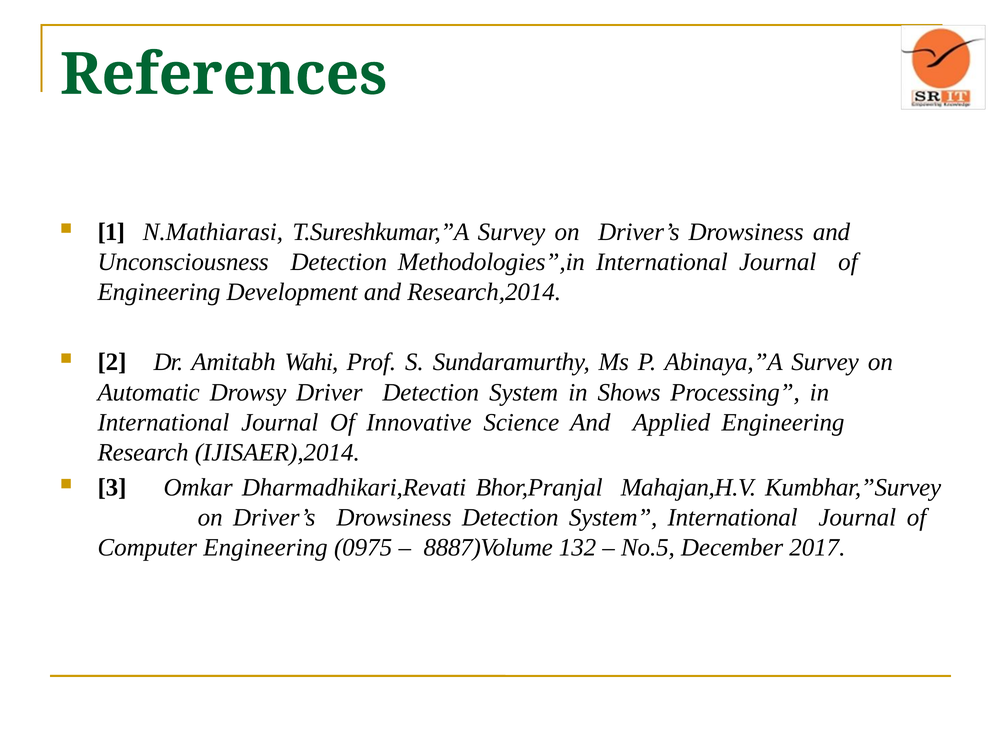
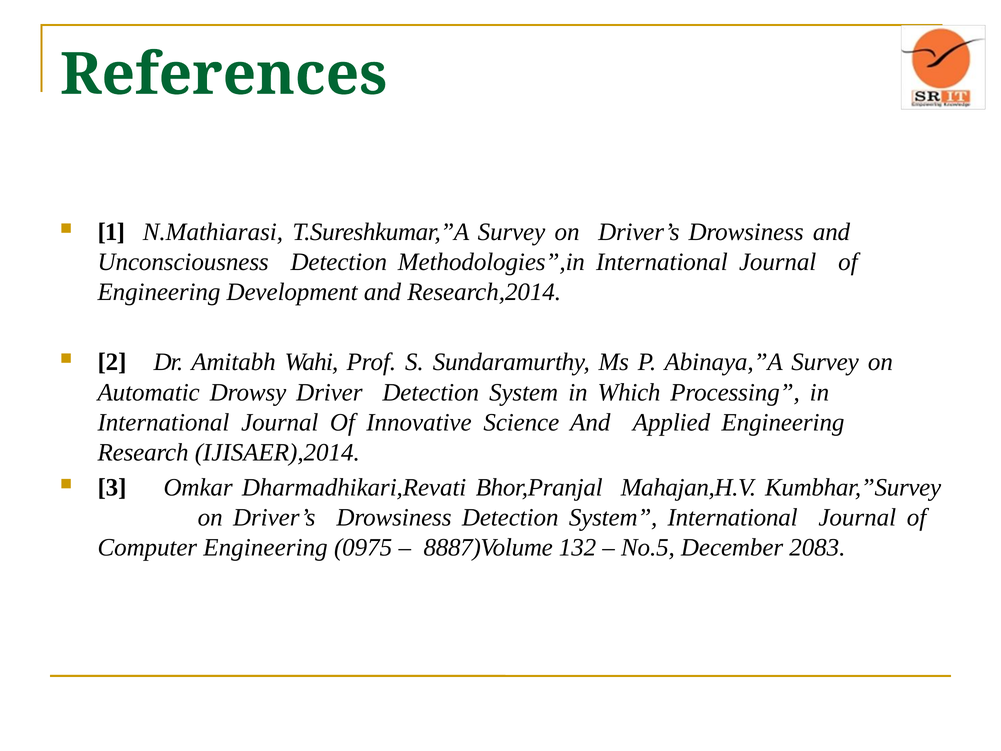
Shows: Shows -> Which (629, 392)
2017: 2017 -> 2083 (817, 547)
